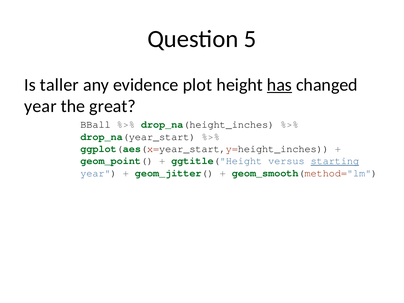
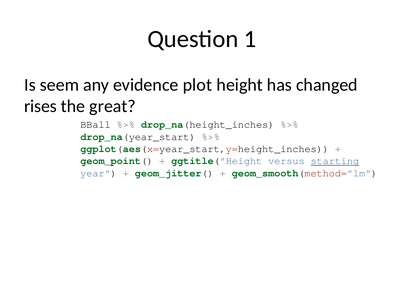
5: 5 -> 1 (250, 39)
taller: taller -> seem (59, 85)
has underline: present -> none (279, 85)
year: year -> rises (41, 106)
